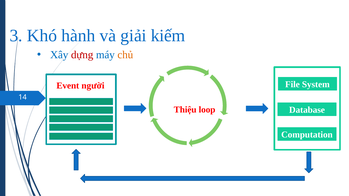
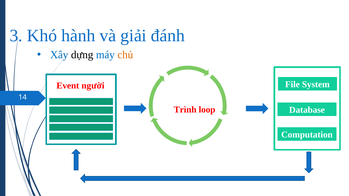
kiếm: kiếm -> đánh (168, 36)
dựng colour: red -> black (82, 55)
Thiệu: Thiệu -> Trình (185, 110)
